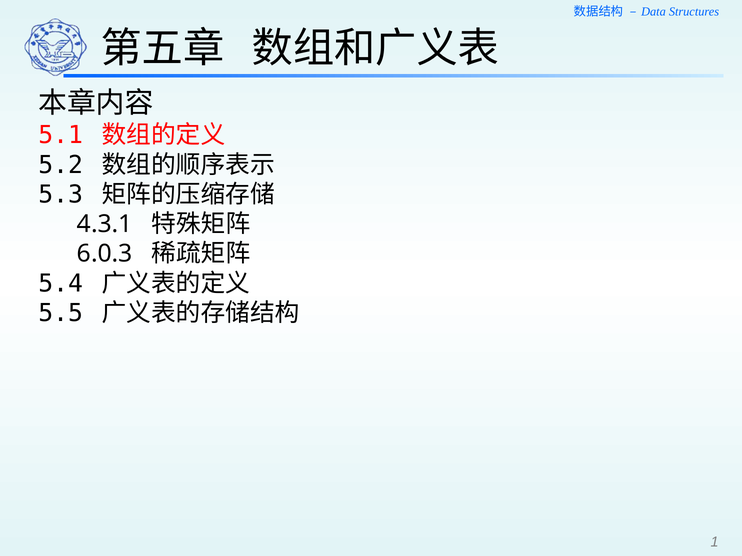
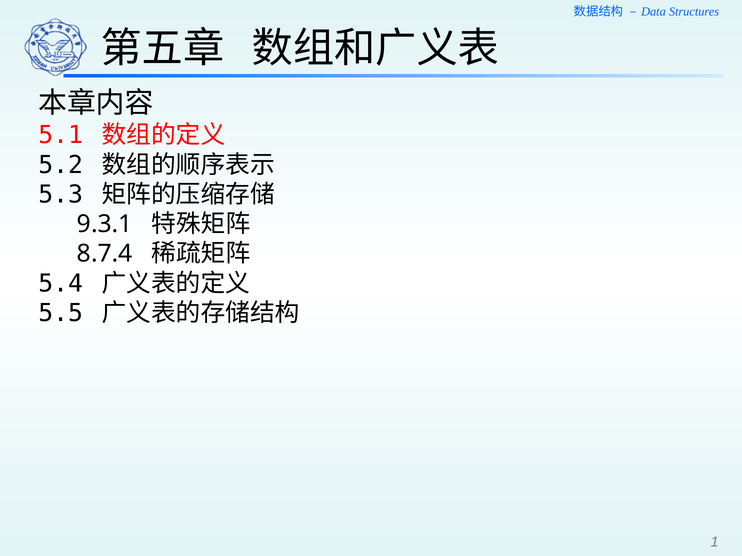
4.3.1: 4.3.1 -> 9.3.1 (105, 224)
6.0.3: 6.0.3 -> 8.7.4 (105, 254)
